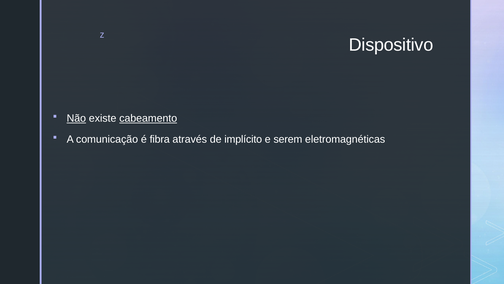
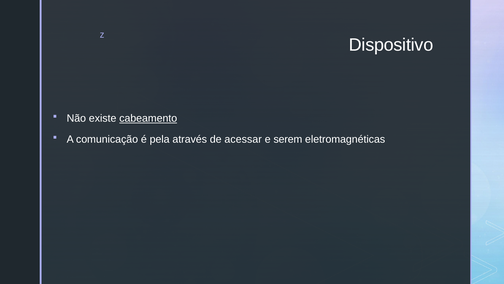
Não underline: present -> none (76, 118)
fibra: fibra -> pela (160, 139)
implícito: implícito -> acessar (243, 139)
